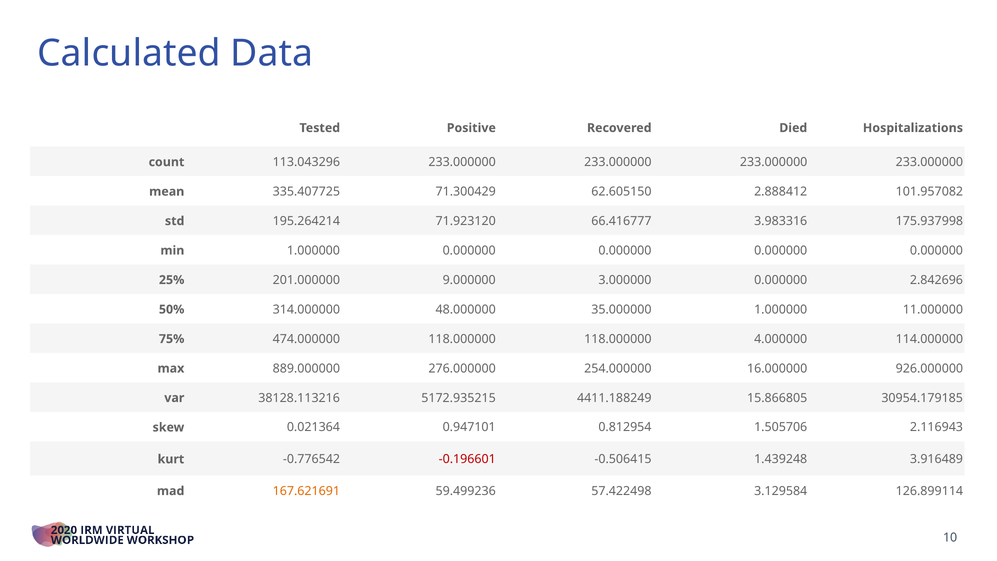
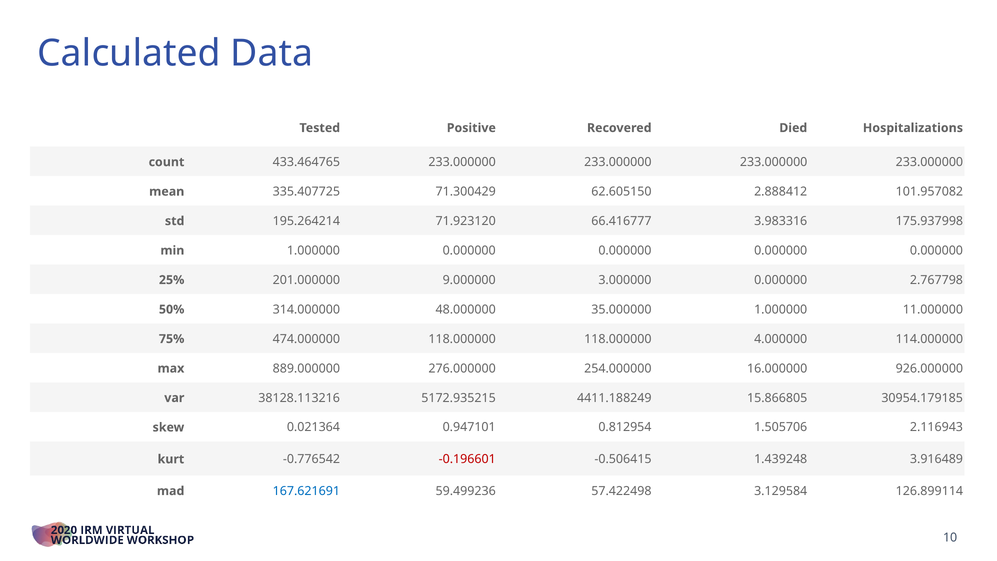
113.043296: 113.043296 -> 433.464765 (306, 162)
2.842696: 2.842696 -> 2.767798 (936, 280)
167.621691 colour: orange -> blue (306, 491)
